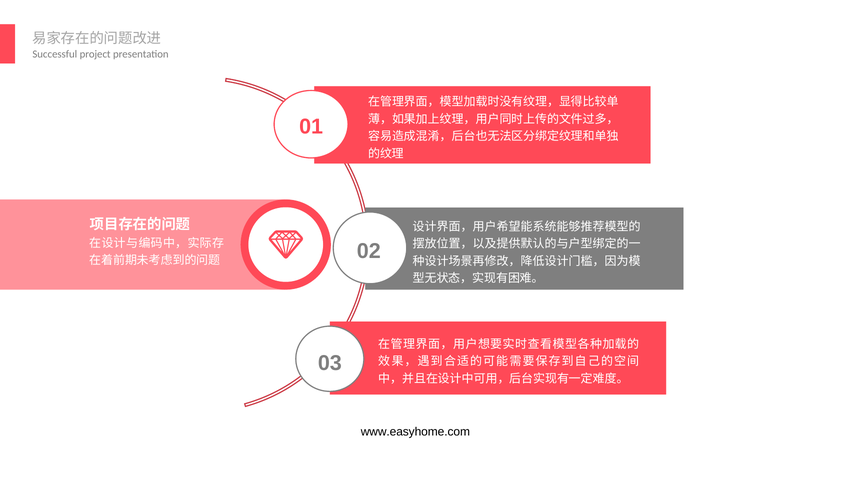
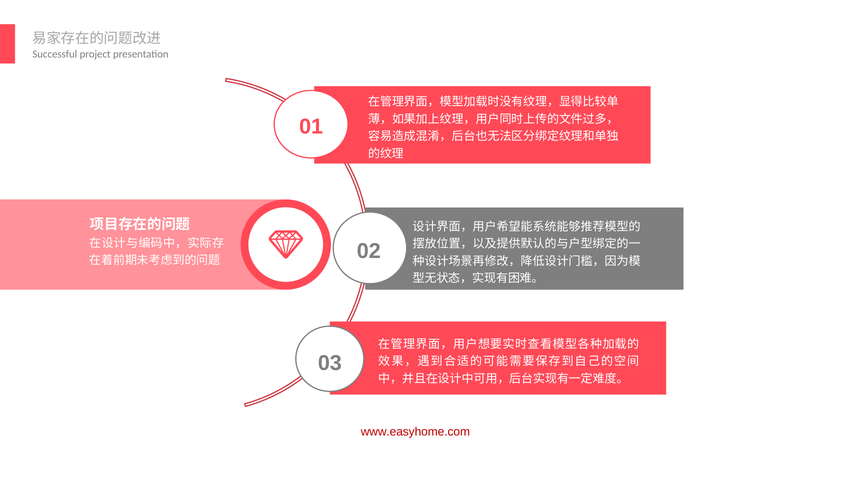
www.easyhome.com colour: black -> red (415, 432)
